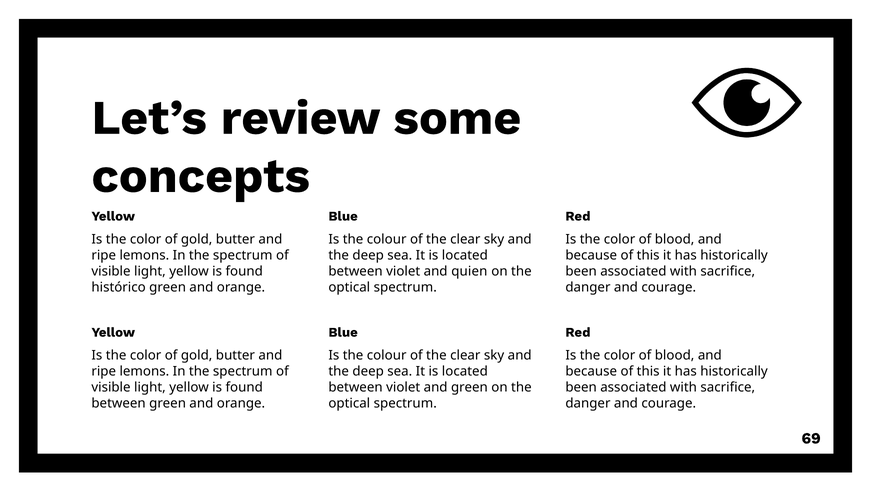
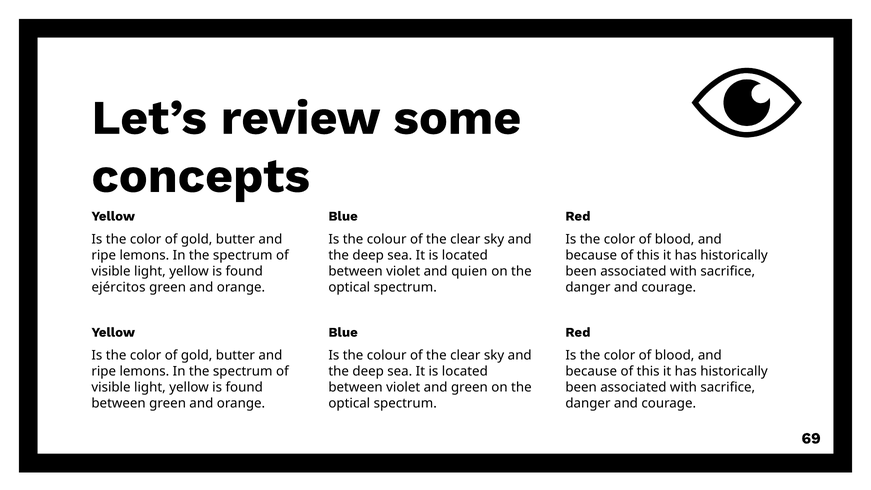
histórico: histórico -> ejércitos (119, 287)
